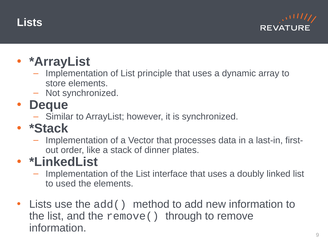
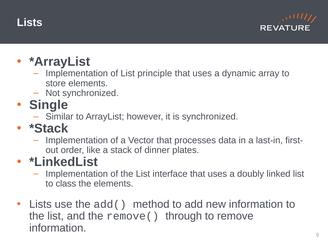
Deque: Deque -> Single (49, 105)
used: used -> class (66, 184)
